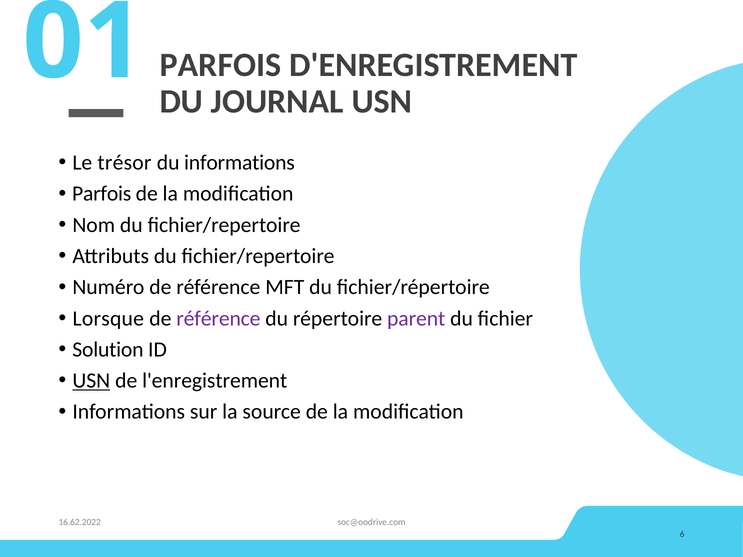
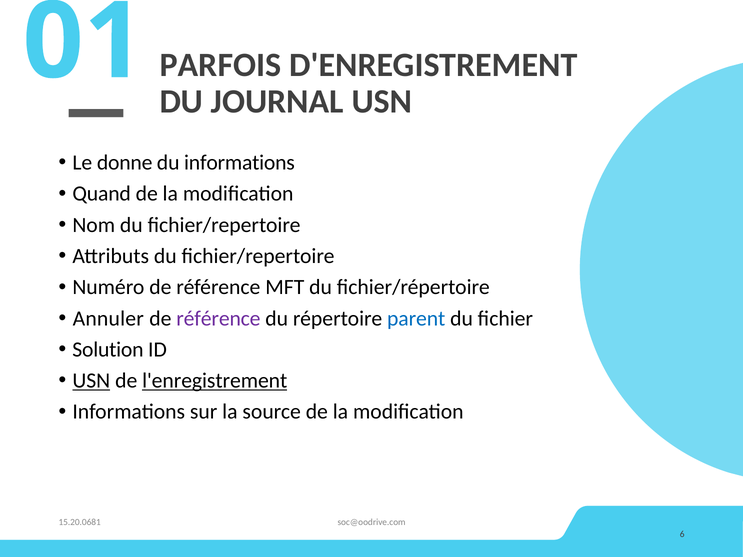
trésor: trésor -> donne (125, 163)
Parfois: Parfois -> Quand (102, 194)
Lorsque: Lorsque -> Annuler (108, 319)
parent colour: purple -> blue (416, 319)
l'enregistrement underline: none -> present (215, 381)
16.62.2022: 16.62.2022 -> 15.20.0681 (80, 523)
